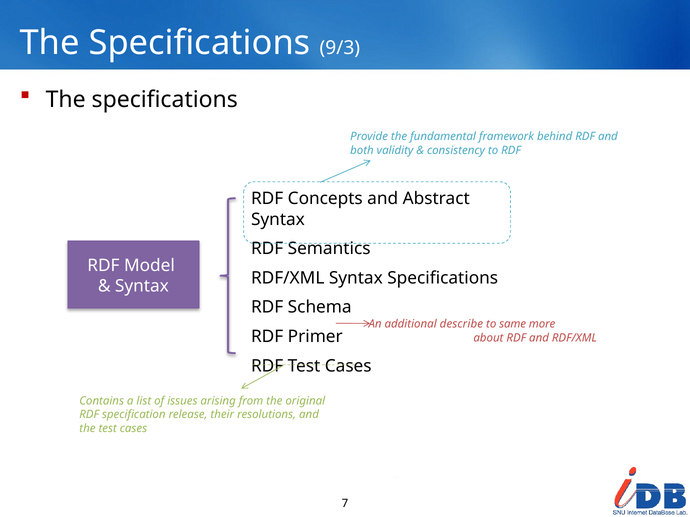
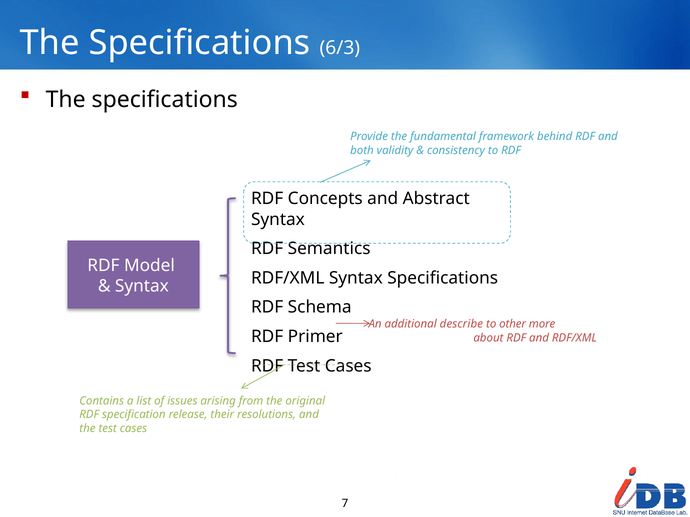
9/3: 9/3 -> 6/3 (340, 48)
same: same -> other (513, 324)
